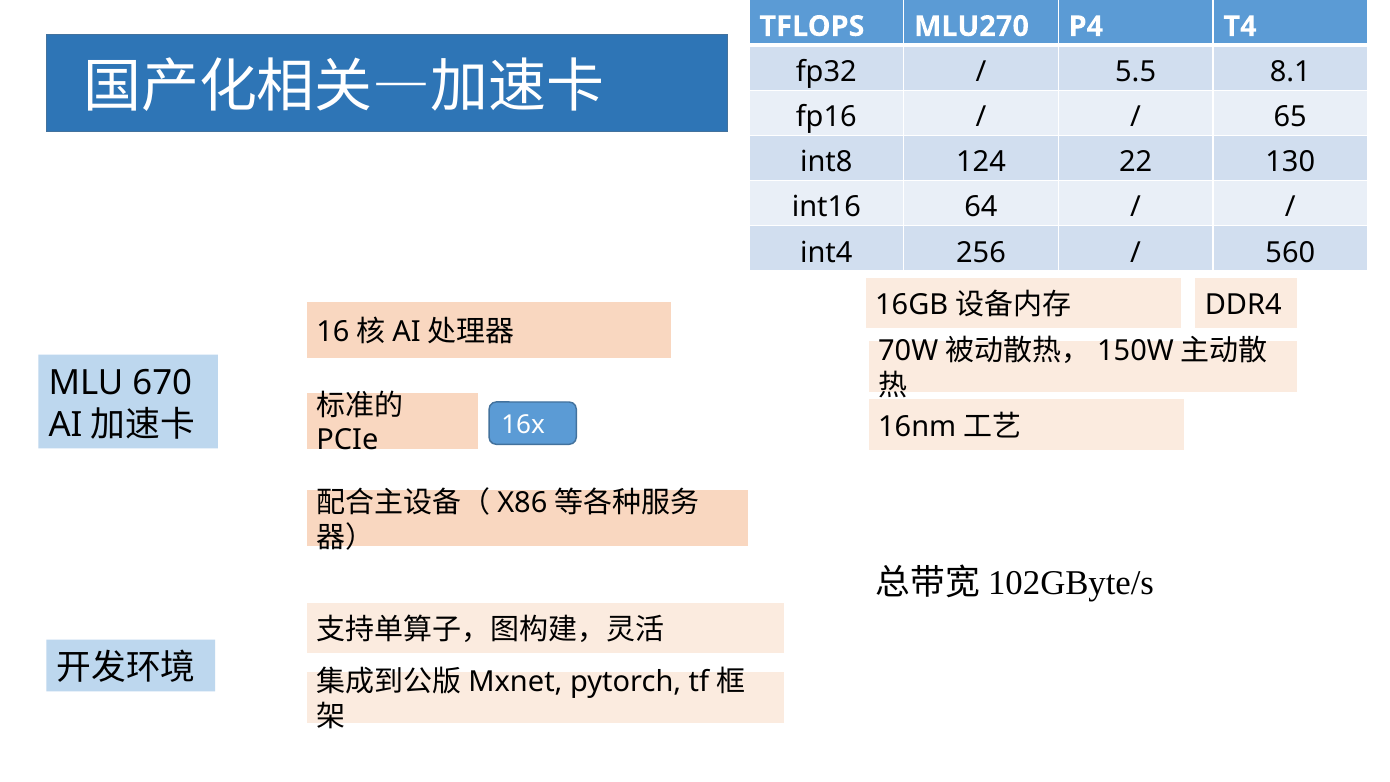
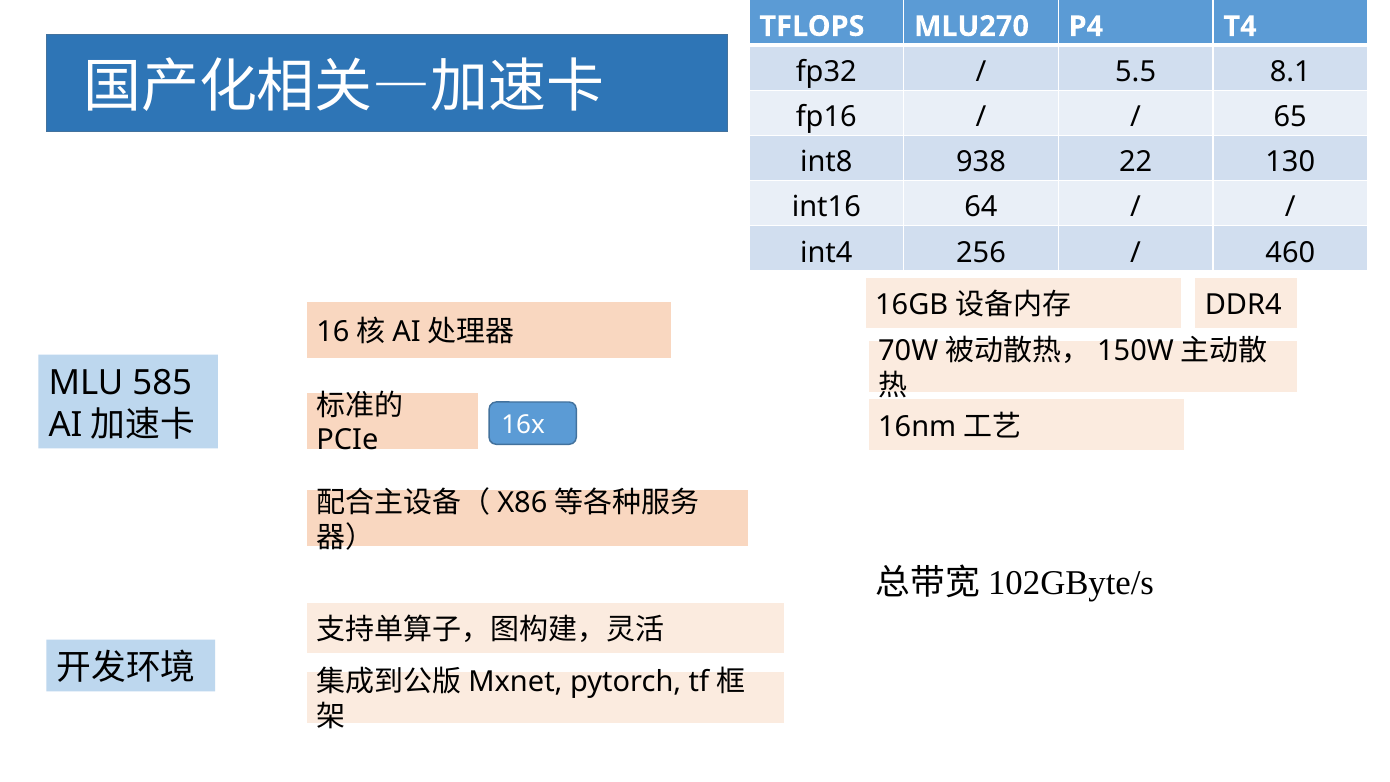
124: 124 -> 938 (981, 162)
560: 560 -> 460 (1290, 253)
670: 670 -> 585 (162, 383)
